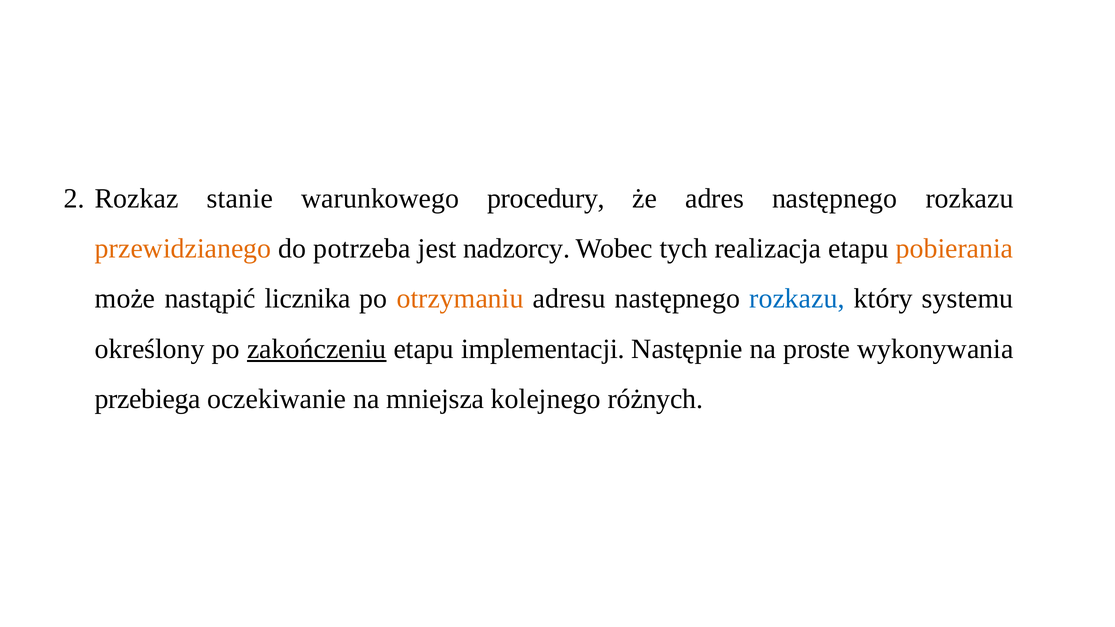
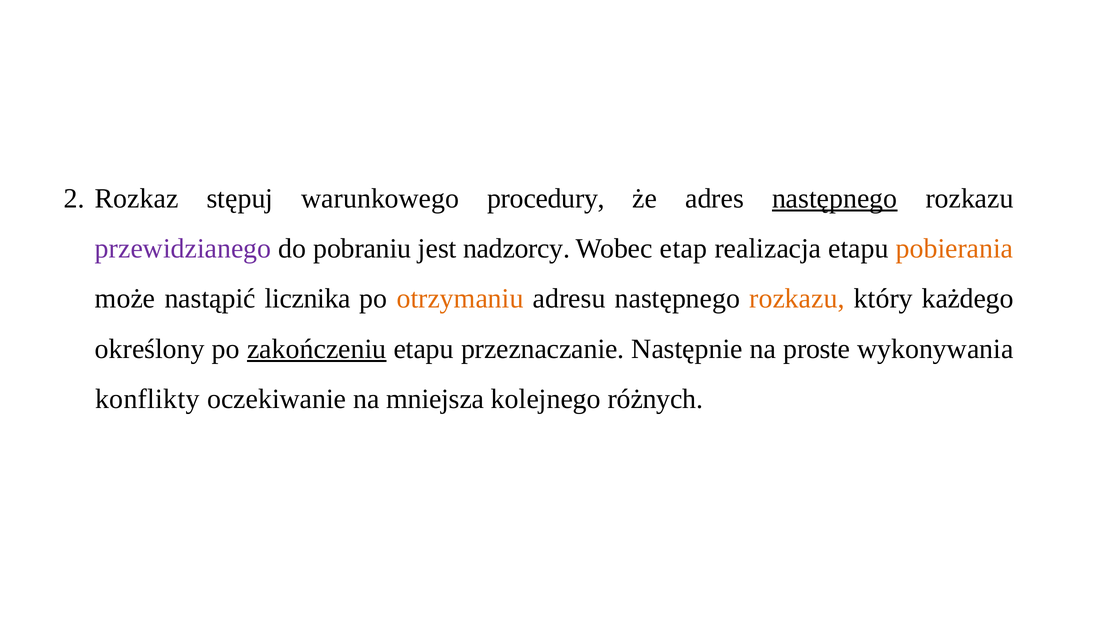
stanie: stanie -> stępuj (240, 199)
następnego underline: none -> present (835, 199)
przewidzianego colour: orange -> purple (183, 249)
potrzeba: potrzeba -> pobraniu (362, 249)
tych: tych -> etap (684, 249)
rozkazu colour: blue -> orange (797, 299)
systemu: systemu -> każdego (968, 299)
implementacji: implementacji -> przeznaczanie (543, 349)
przebiega: przebiega -> konflikty (147, 399)
